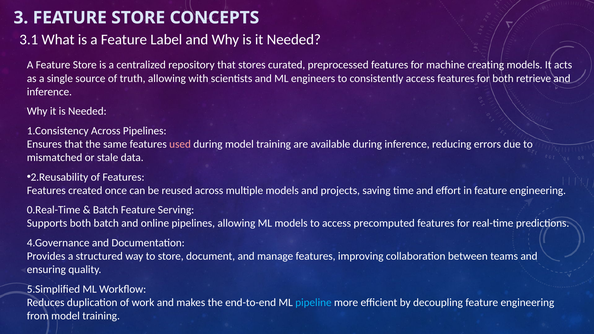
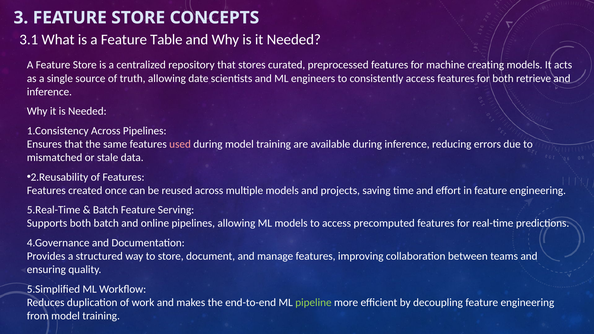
Label: Label -> Table (166, 40)
with: with -> date (198, 78)
0.Real-Time: 0.Real-Time -> 5.Real-Time (54, 210)
pipeline colour: light blue -> light green (313, 303)
